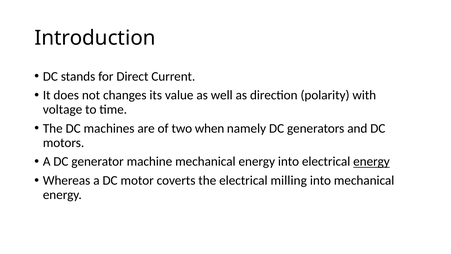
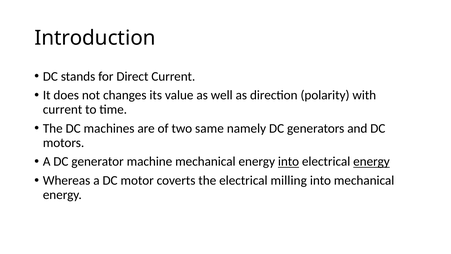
voltage: voltage -> current (63, 109)
when: when -> same (209, 128)
into underline: none -> present (289, 161)
